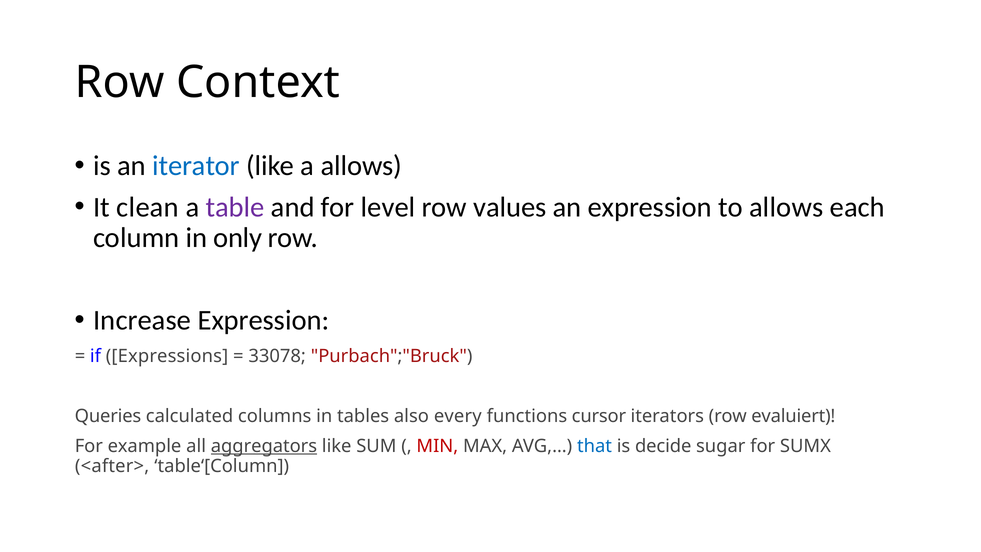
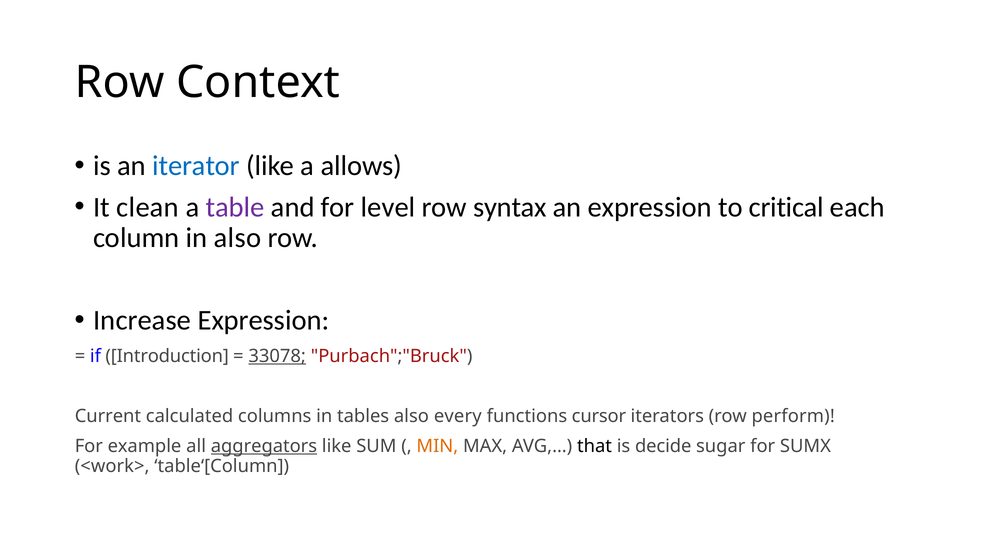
values: values -> syntax (510, 207)
to allows: allows -> critical (786, 207)
in only: only -> also (238, 238)
Expressions: Expressions -> Introduction (167, 356)
33078 underline: none -> present (277, 356)
Queries: Queries -> Current (108, 416)
evaluiert: evaluiert -> perform (793, 416)
MIN colour: red -> orange (437, 446)
that colour: blue -> black (594, 446)
<after>: <after> -> <work> (112, 466)
